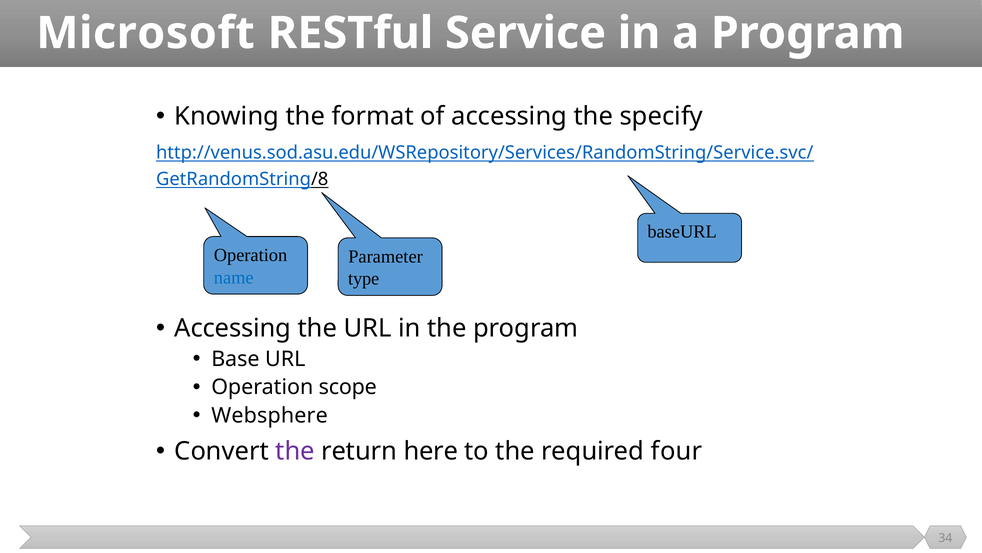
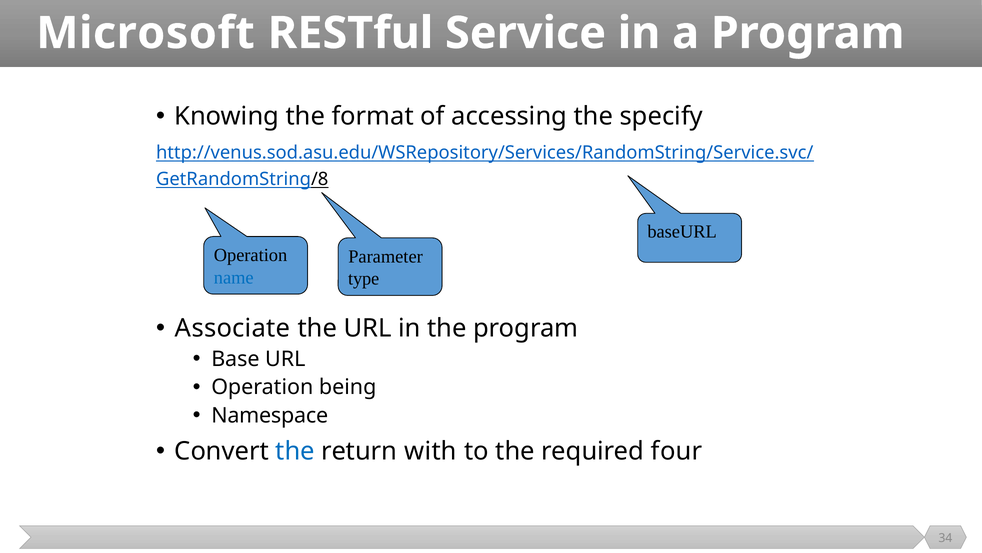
Accessing: Accessing -> Associate (233, 328)
scope: scope -> being (348, 387)
Websphere: Websphere -> Namespace (270, 415)
the colour: purple -> blue (295, 451)
here: here -> with (431, 451)
